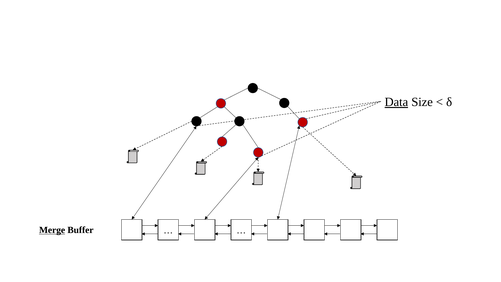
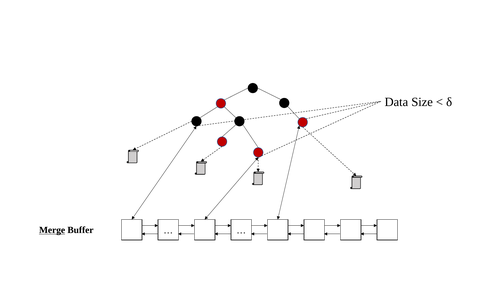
Data underline: present -> none (396, 102)
